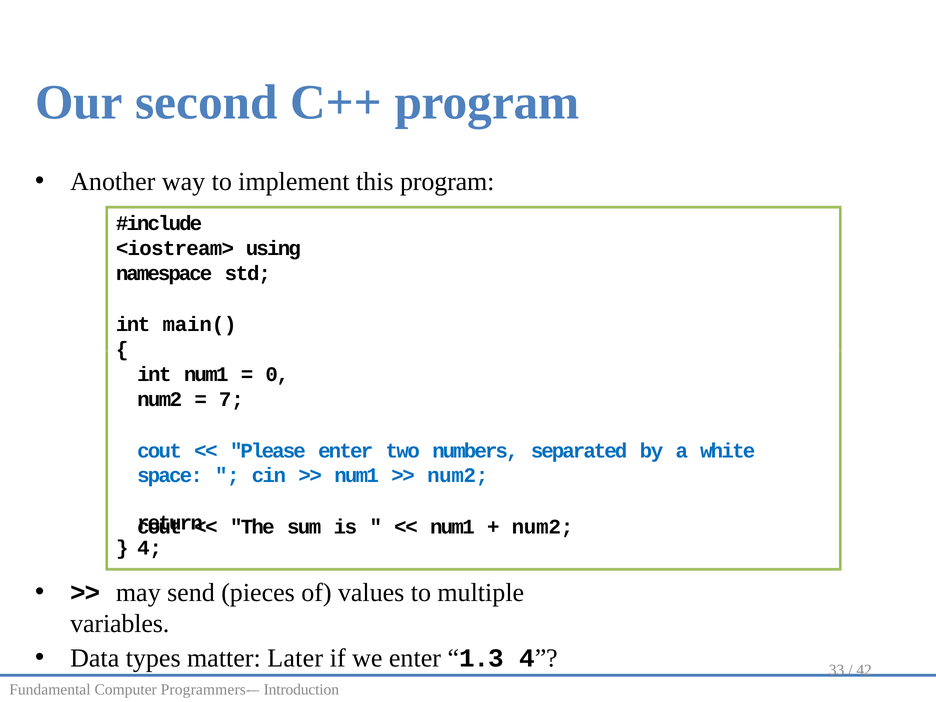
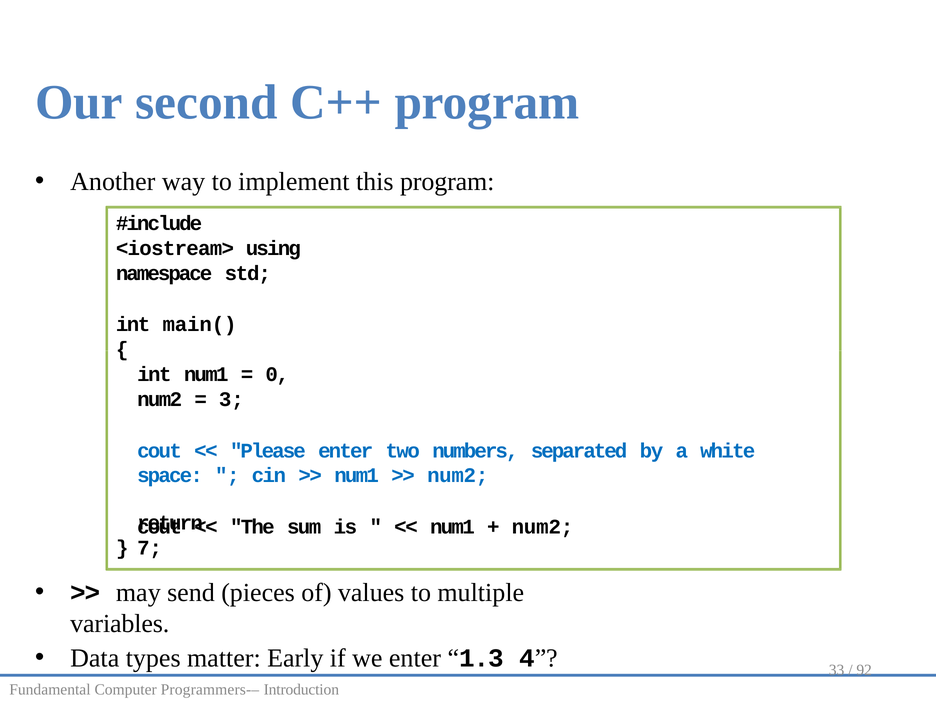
7: 7 -> 3 (231, 399)
4: 4 -> 7 (150, 548)
Later: Later -> Early (295, 658)
42: 42 -> 92 (864, 670)
